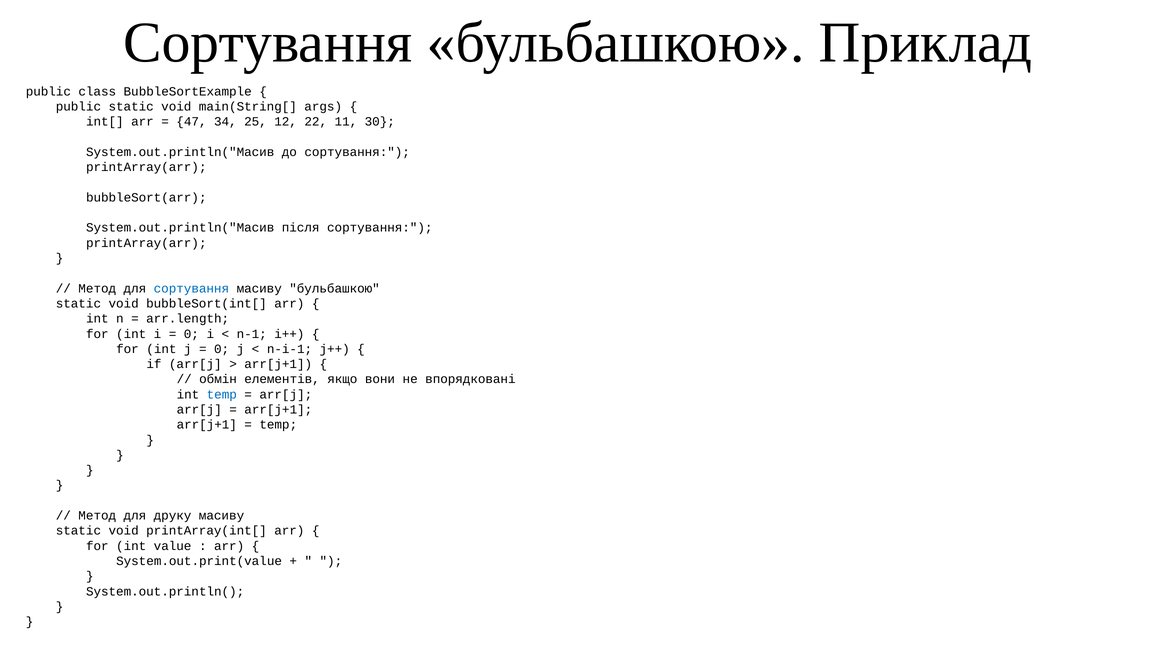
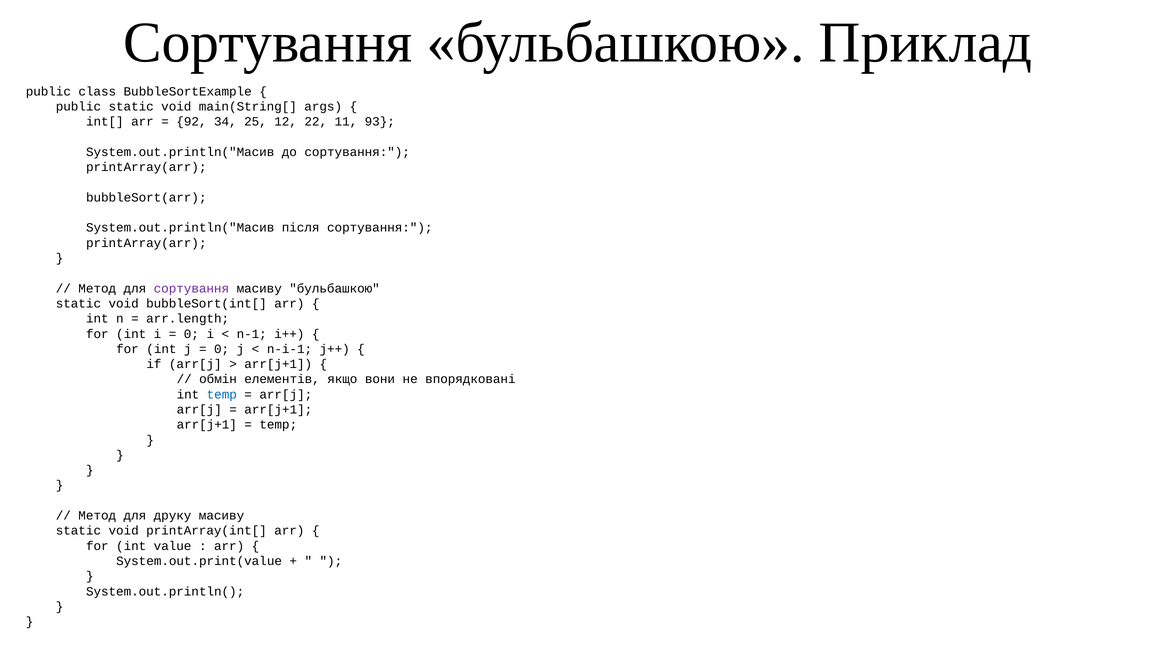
47: 47 -> 92 (191, 122)
30: 30 -> 93 (380, 122)
сортування colour: blue -> purple (191, 288)
